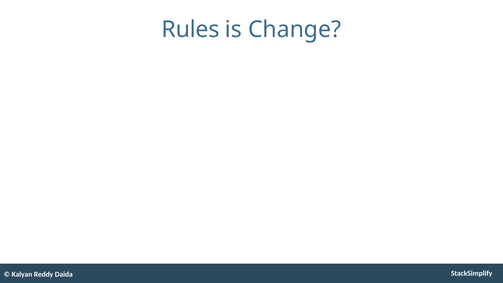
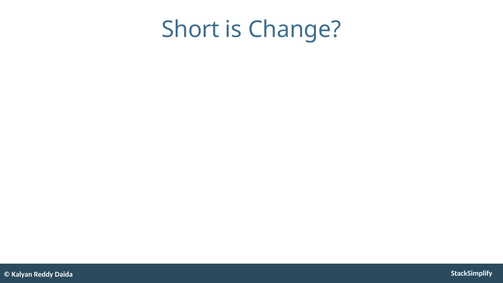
Rules: Rules -> Short (191, 30)
